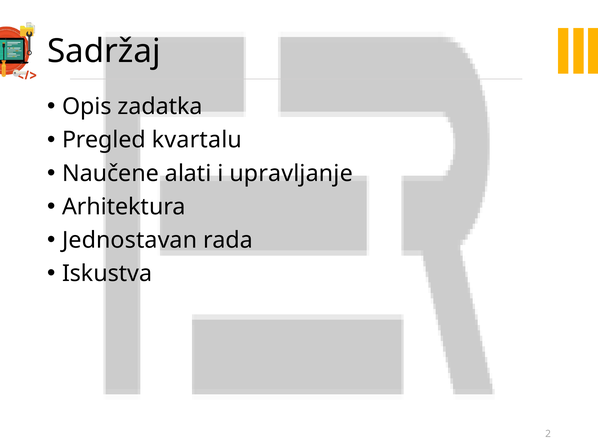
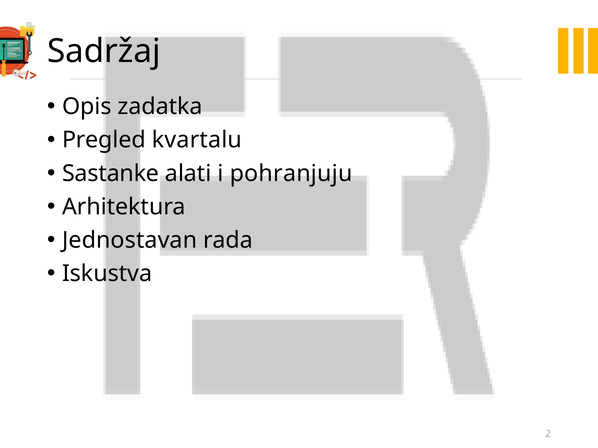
Naučene: Naučene -> Sastanke (111, 174)
upravljanje: upravljanje -> pohranjuju (291, 174)
